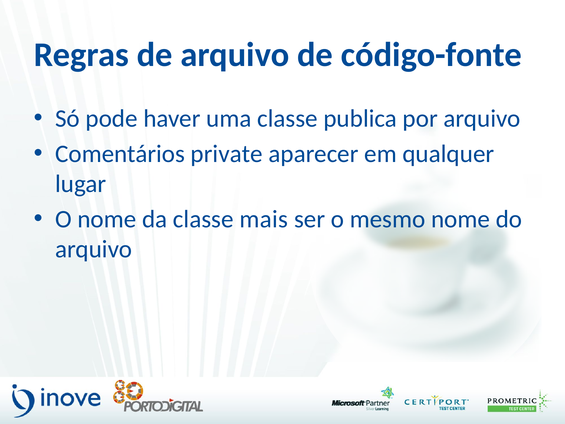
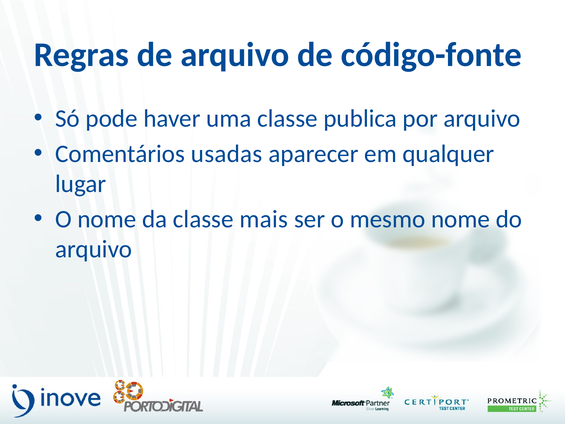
private: private -> usadas (227, 154)
